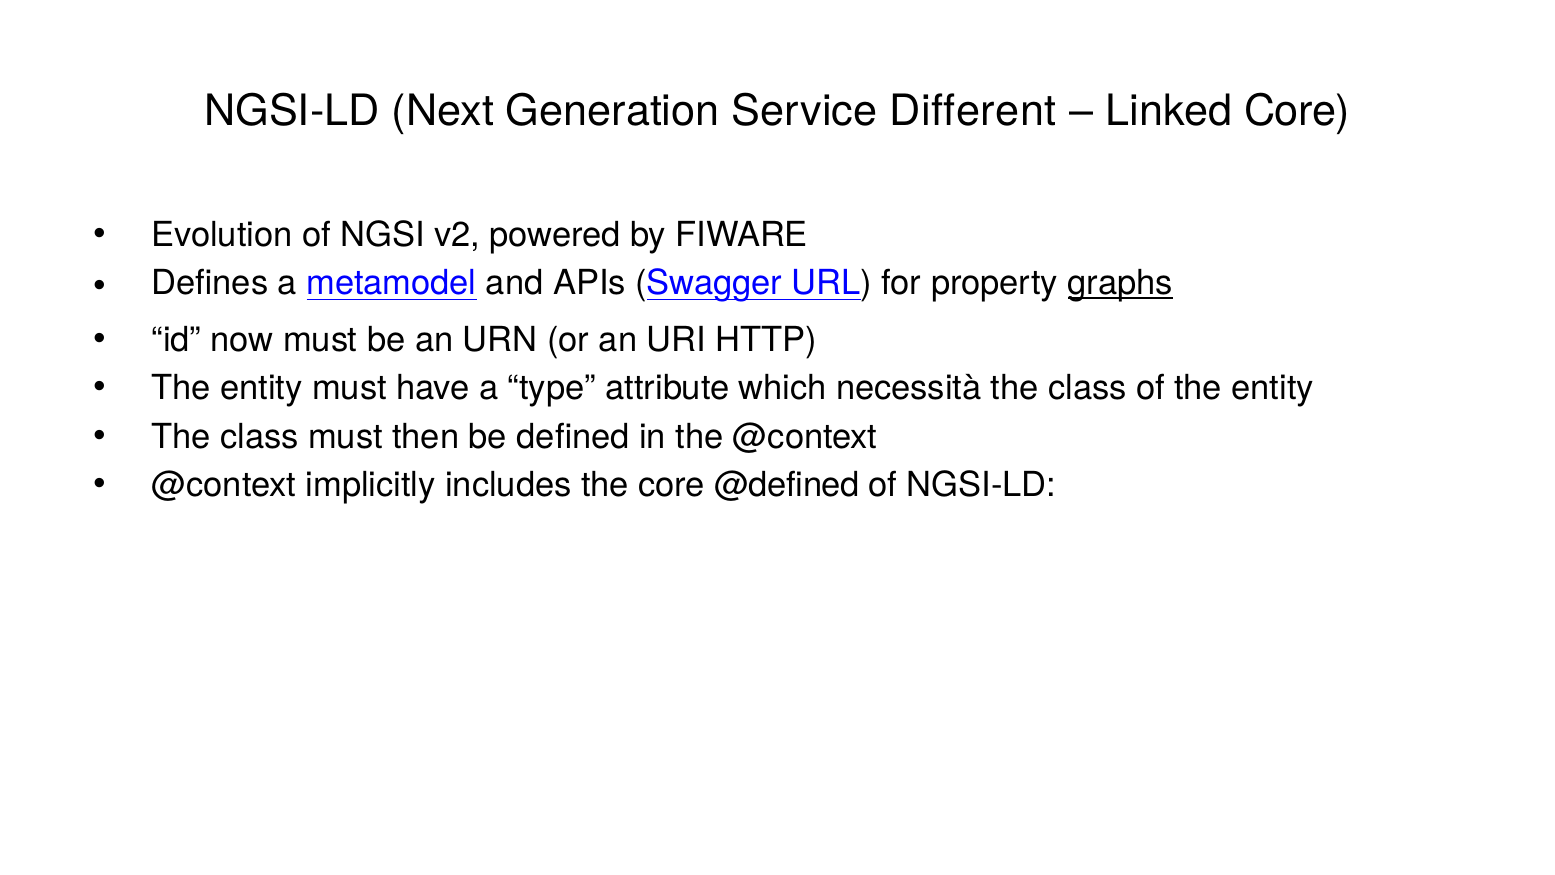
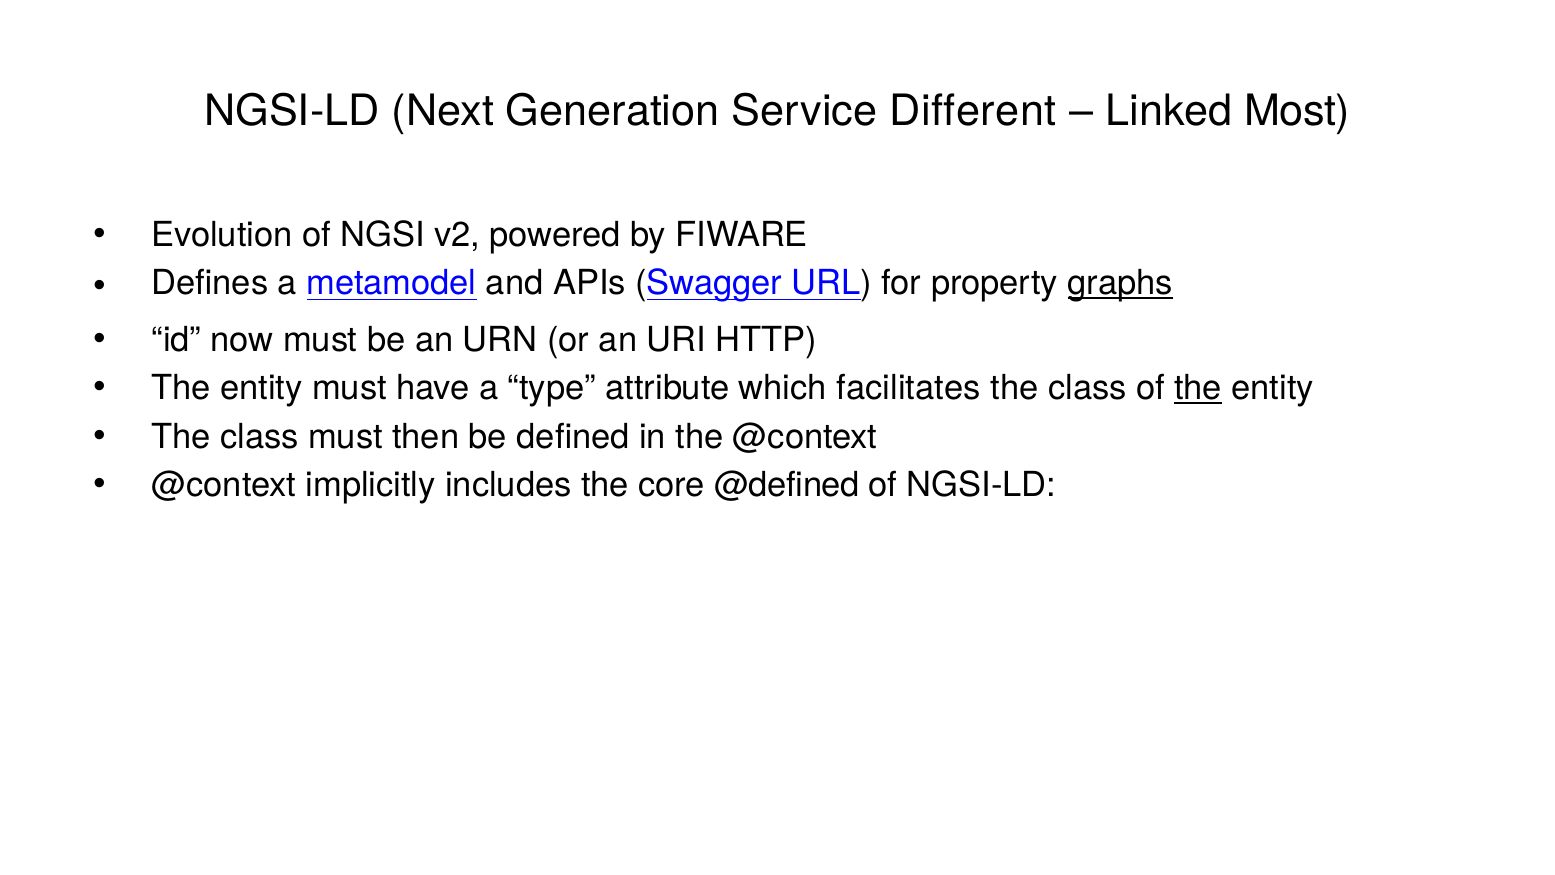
Linked Core: Core -> Most (1297, 111)
necessità: necessità -> facilitates (909, 388)
the underline: none -> present (1198, 388)
